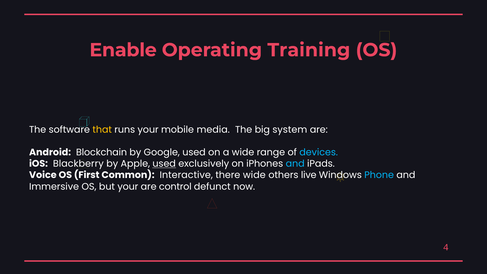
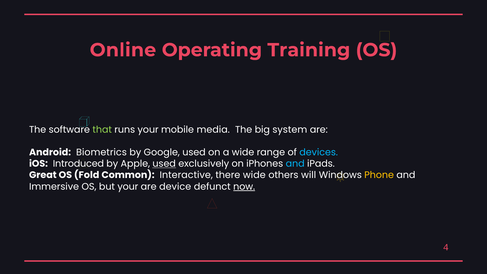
Enable: Enable -> Online (123, 50)
that colour: yellow -> light green (102, 130)
Blockchain: Blockchain -> Biometrics (101, 152)
Blackberry: Blackberry -> Introduced (78, 164)
Voice: Voice -> Great (43, 175)
First: First -> Fold (87, 175)
live: live -> will (309, 175)
Phone colour: light blue -> yellow (379, 175)
control: control -> device (175, 187)
now underline: none -> present (244, 187)
